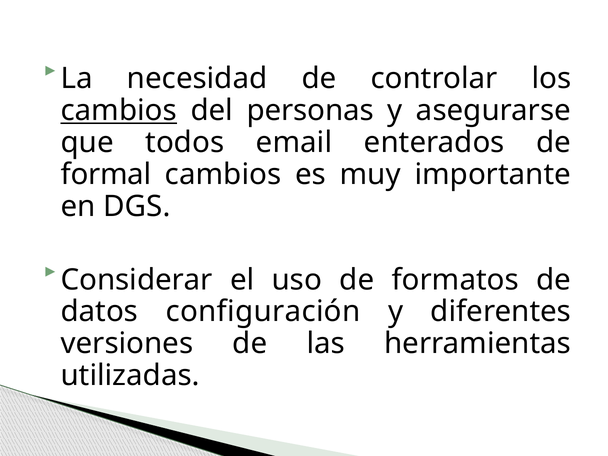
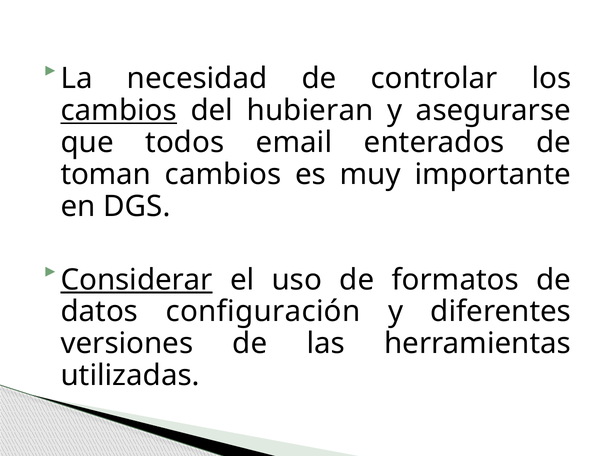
personas: personas -> hubieran (310, 111)
formal: formal -> toman (106, 174)
Considerar underline: none -> present (137, 280)
